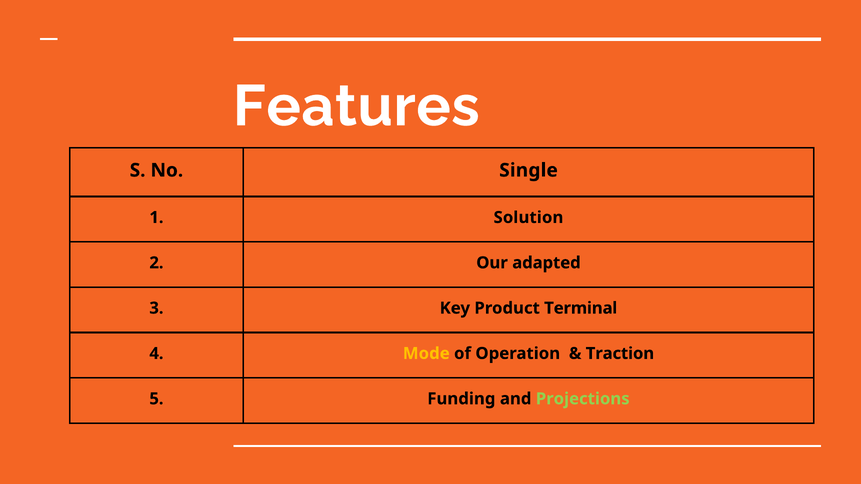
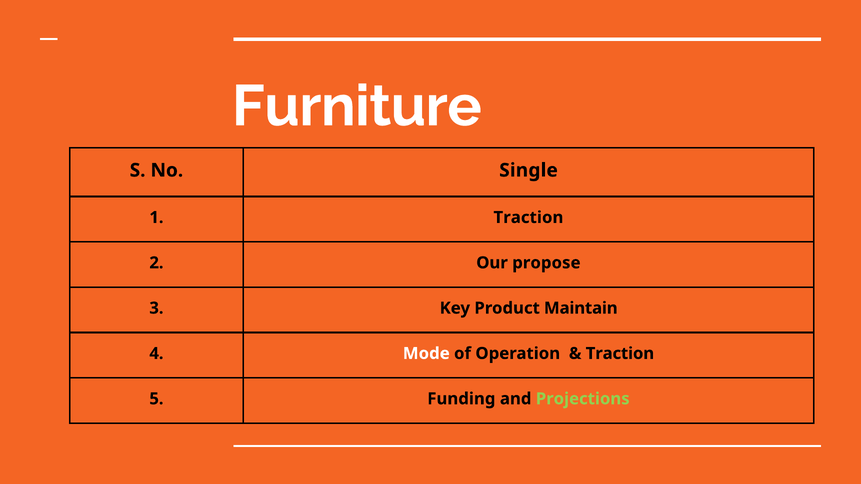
Features: Features -> Furniture (357, 106)
1 Solution: Solution -> Traction (528, 218)
adapted: adapted -> propose (546, 263)
Terminal: Terminal -> Maintain (581, 308)
Mode colour: yellow -> white (426, 354)
